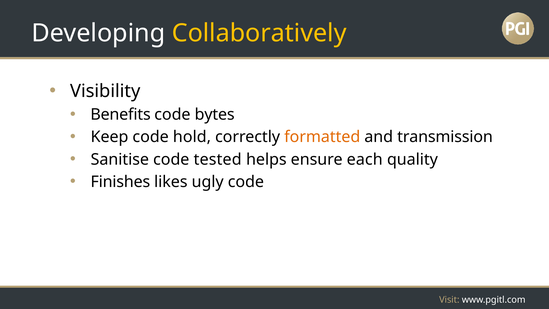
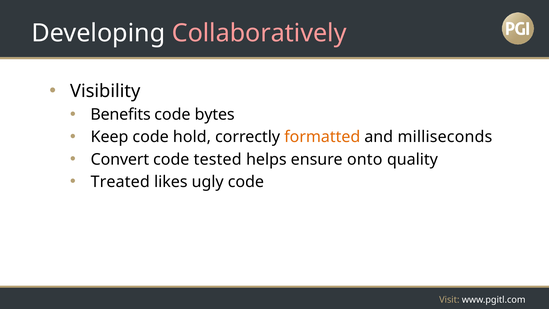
Collaboratively colour: yellow -> pink (259, 33)
transmission: transmission -> milliseconds (445, 137)
Sanitise: Sanitise -> Convert (120, 159)
each: each -> onto (365, 159)
Finishes: Finishes -> Treated (120, 182)
